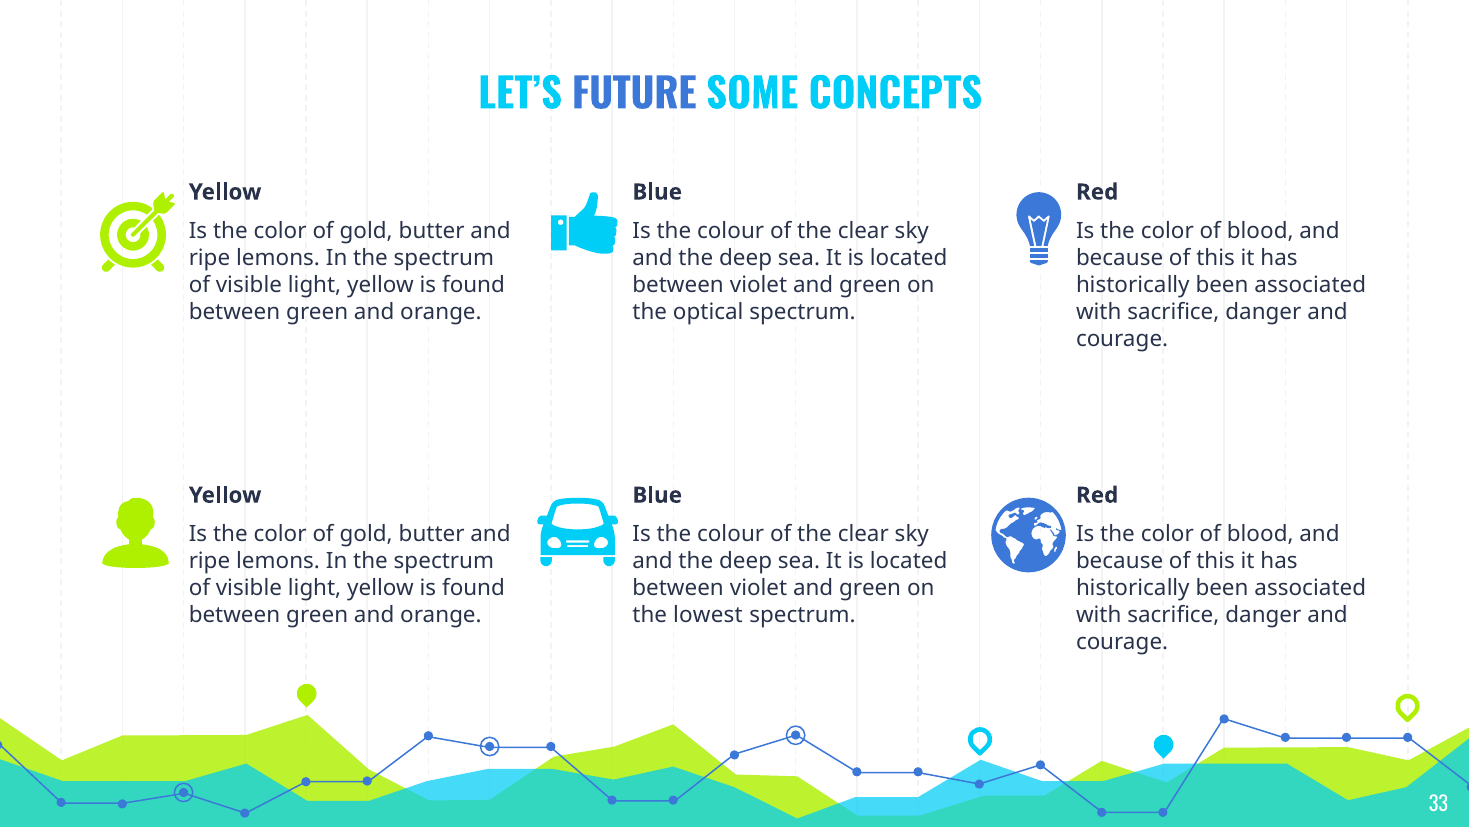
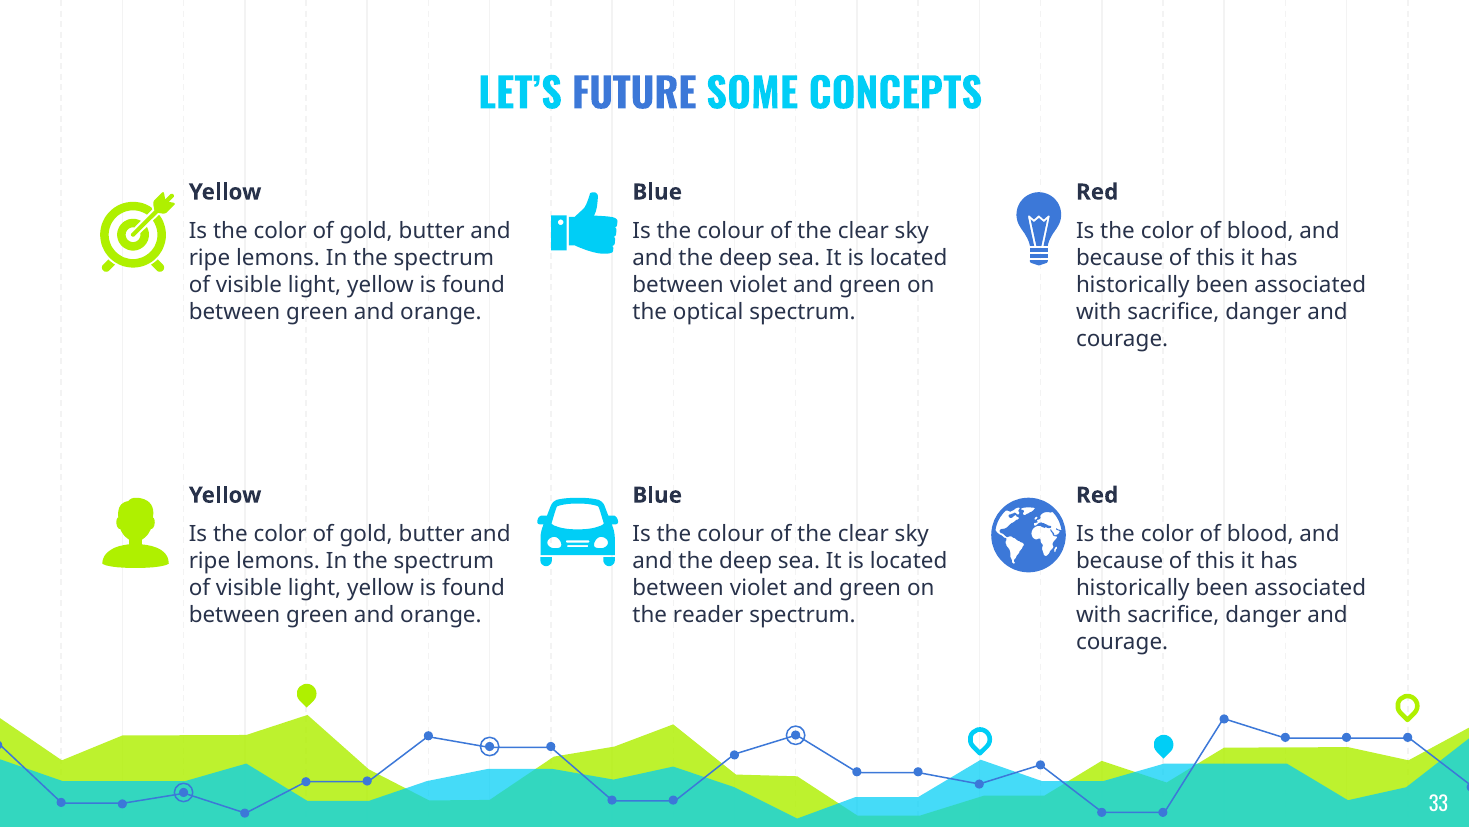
lowest: lowest -> reader (708, 615)
